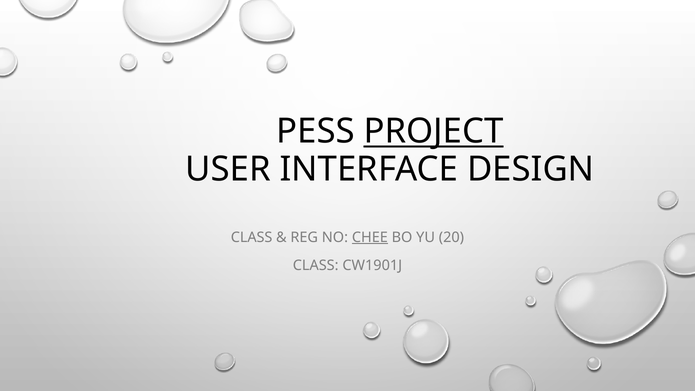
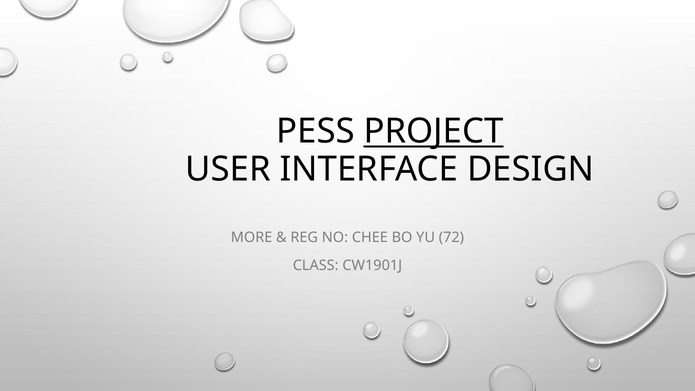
CLASS: CLASS -> MORE (252, 237)
CHEE underline: present -> none (370, 237)
20: 20 -> 72 (451, 237)
